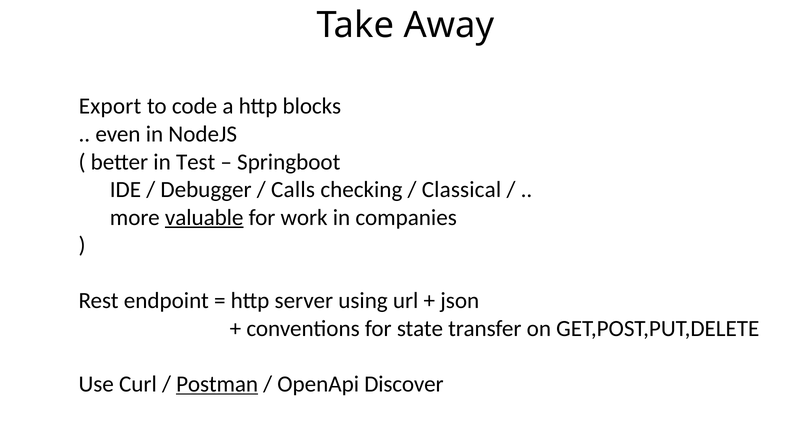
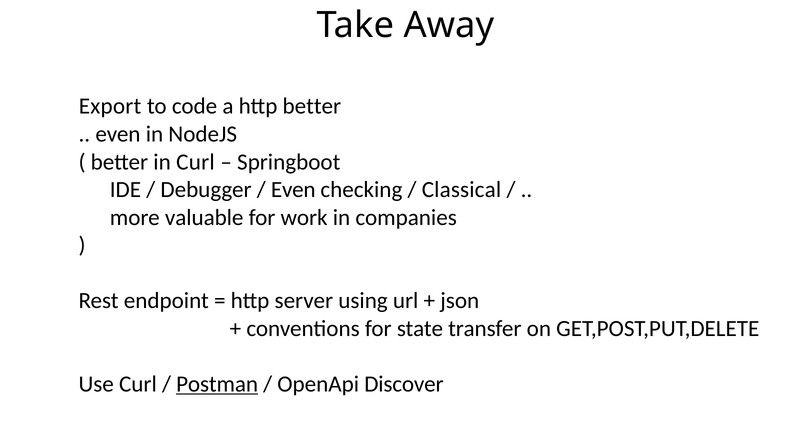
http blocks: blocks -> better (312, 106)
in Test: Test -> Curl (195, 162)
Calls: Calls -> Even (293, 190)
valuable underline: present -> none (204, 217)
